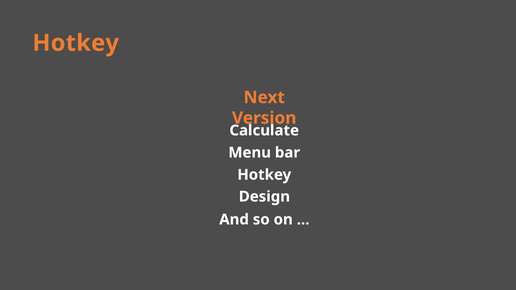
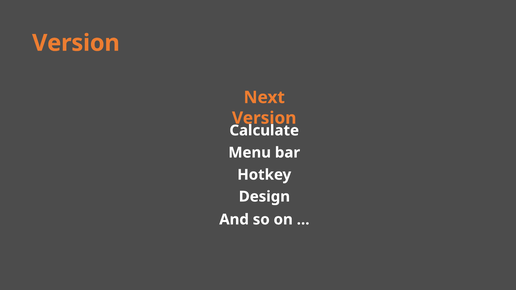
Hotkey: Hotkey -> Version (76, 43)
